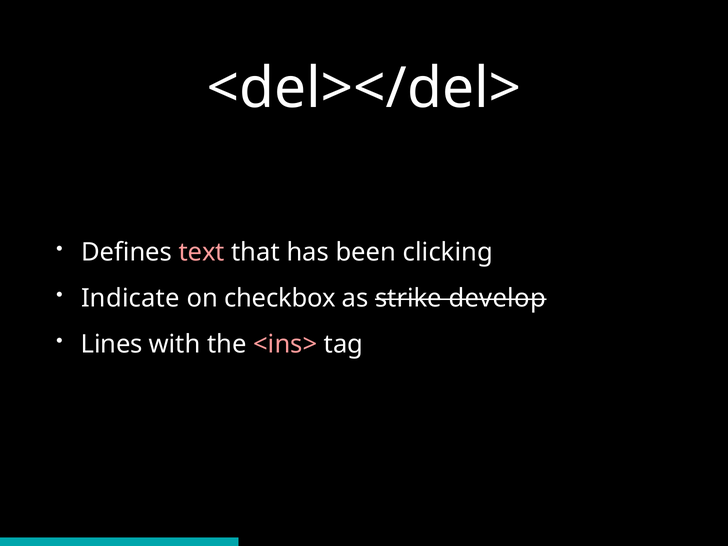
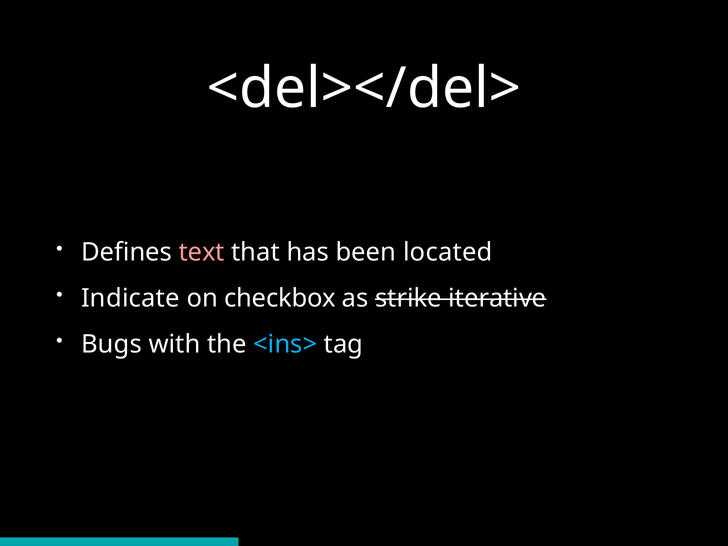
clicking: clicking -> located (448, 252)
develop: develop -> iterative (497, 298)
Lines: Lines -> Bugs (112, 345)
<ins> colour: pink -> light blue (285, 345)
